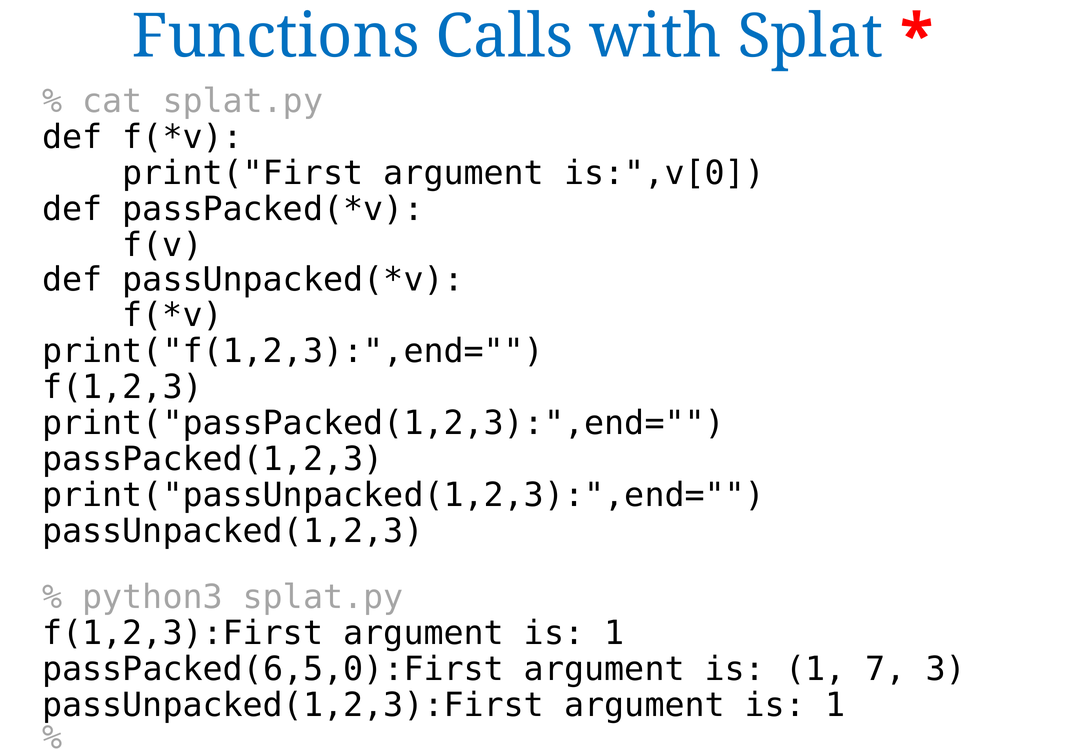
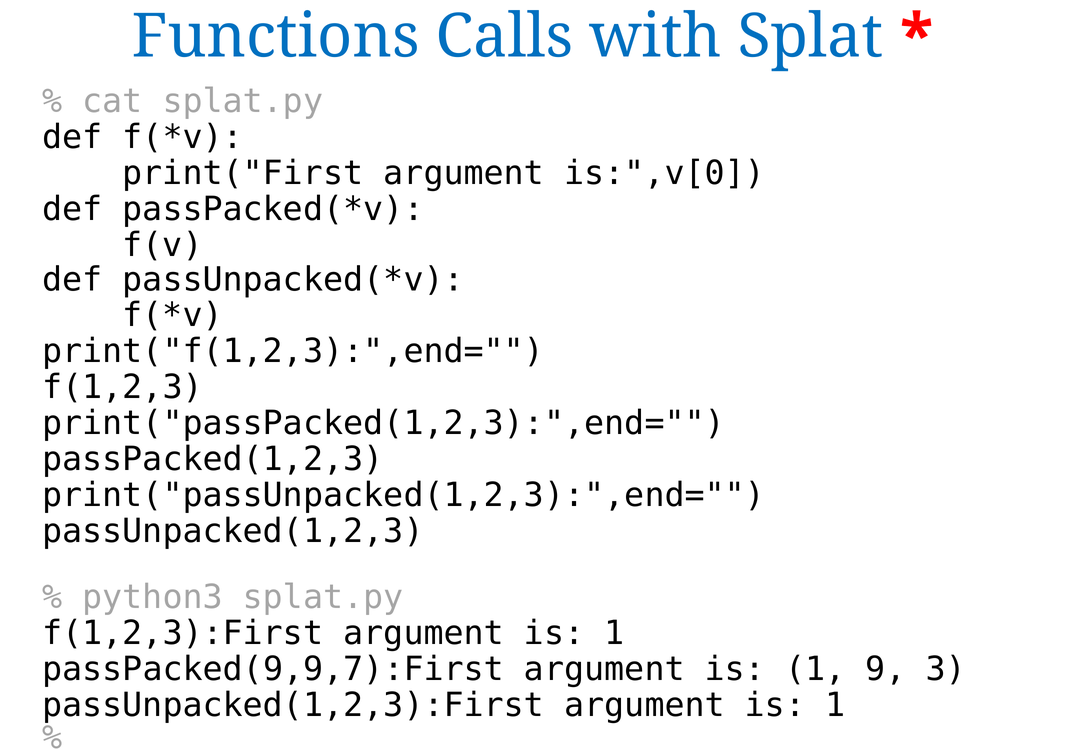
passPacked(6,5,0):First: passPacked(6,5,0):First -> passPacked(9,9,7):First (273, 670)
7: 7 -> 9 (885, 670)
